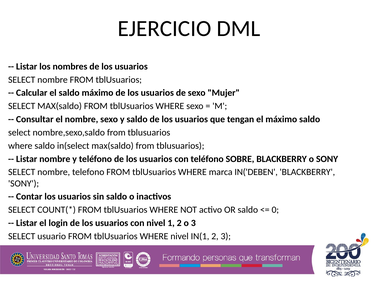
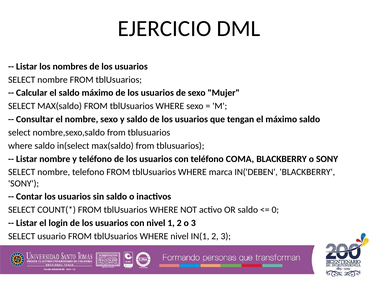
SOBRE: SOBRE -> COMA (240, 159)
